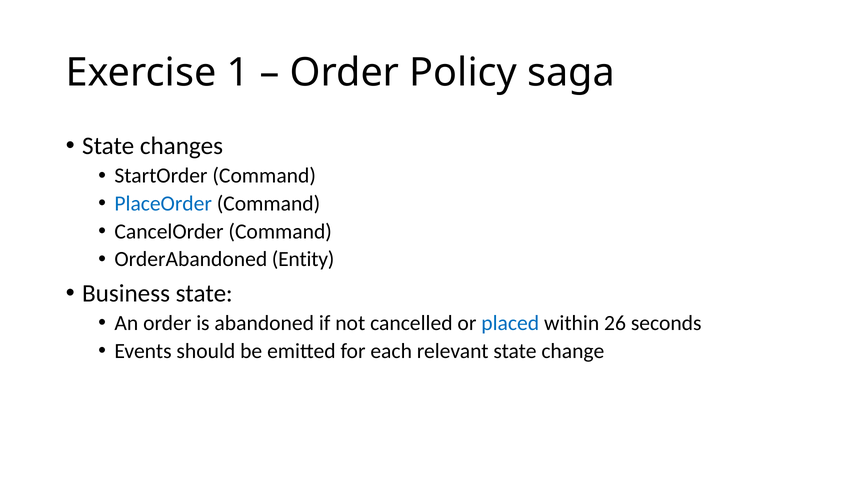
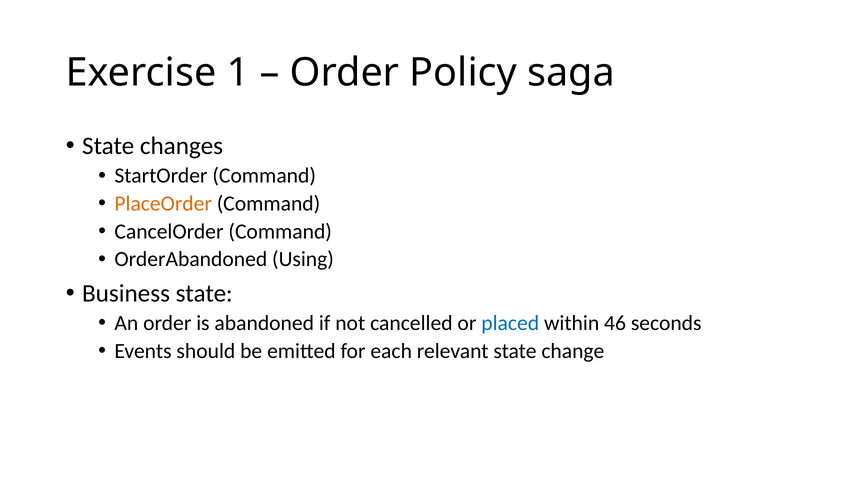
PlaceOrder colour: blue -> orange (163, 204)
Entity: Entity -> Using (303, 259)
26: 26 -> 46 (615, 323)
